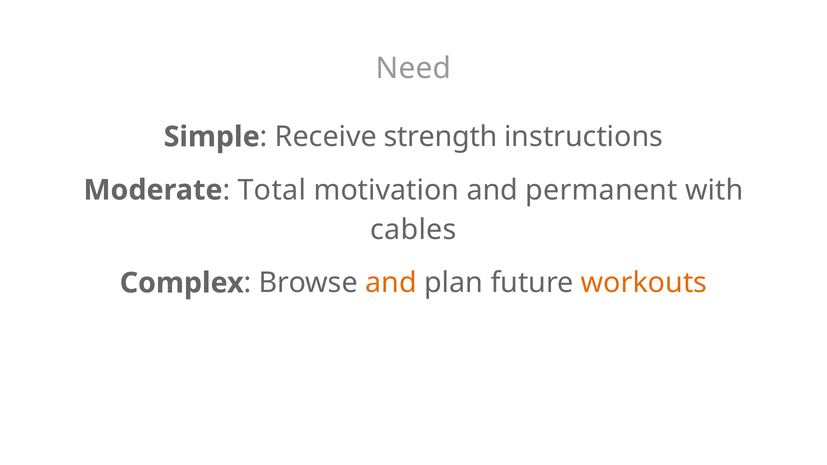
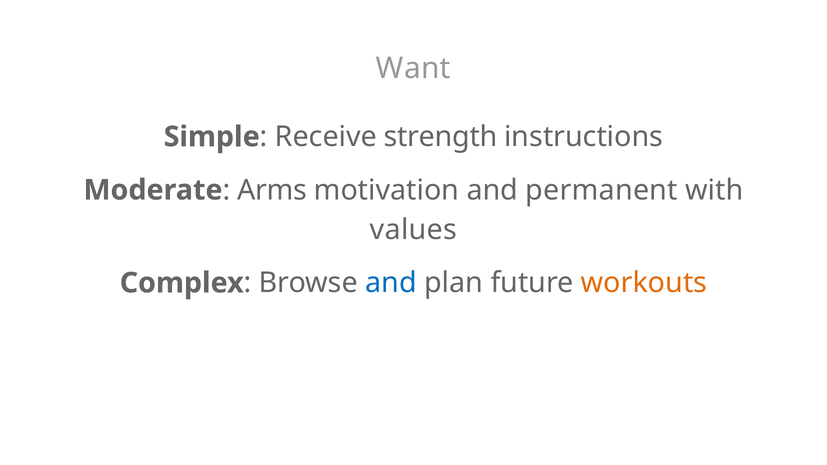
Need: Need -> Want (413, 69)
Total: Total -> Arms (272, 190)
cables: cables -> values (413, 230)
and colour: orange -> blue (391, 283)
